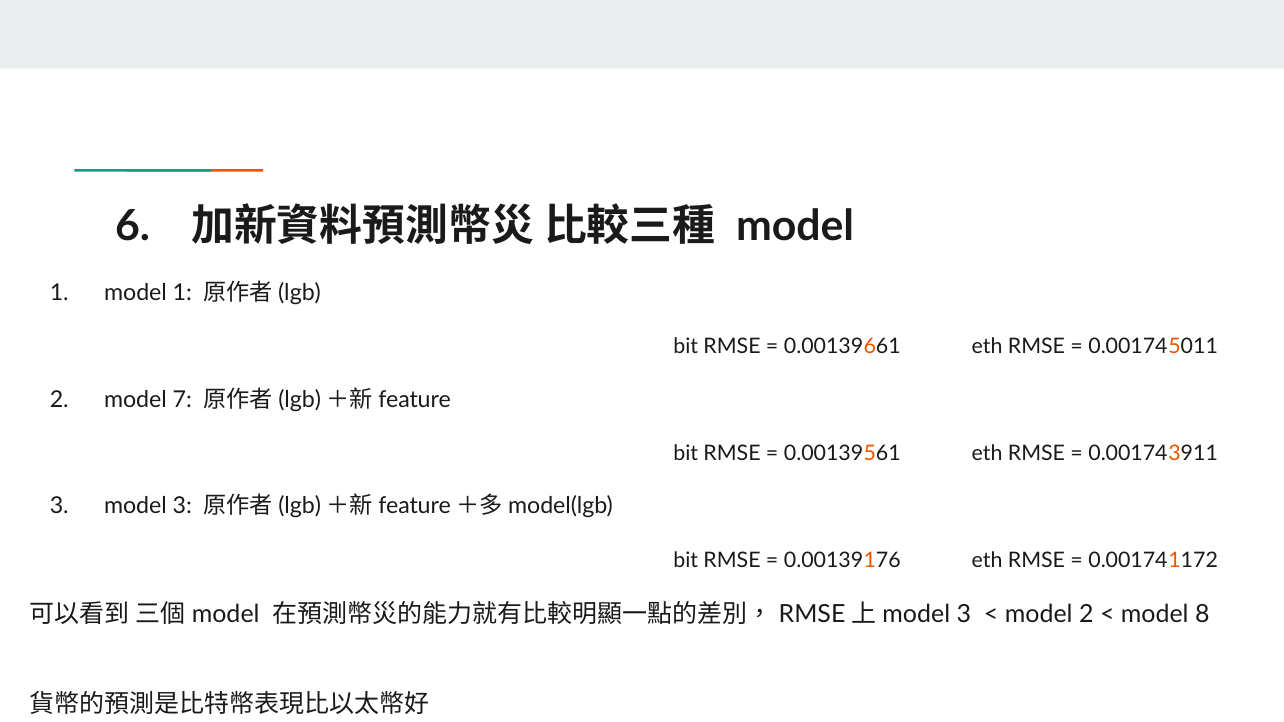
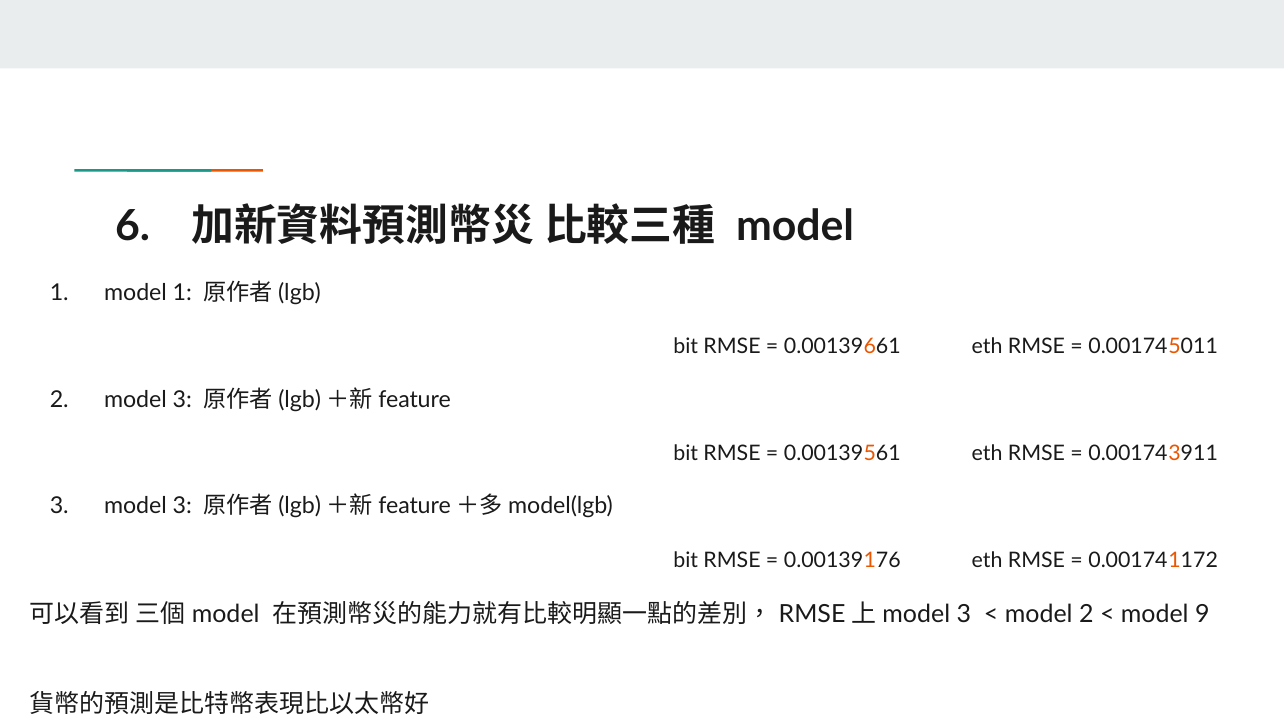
2 model 7: 7 -> 3 (182, 400)
8: 8 -> 9 (1202, 615)
